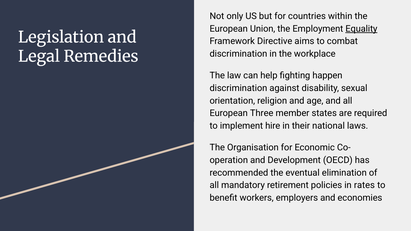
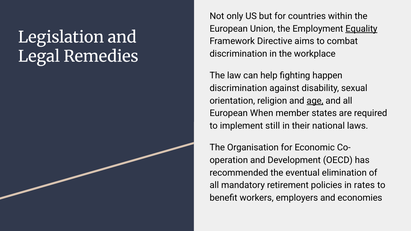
age underline: none -> present (315, 101)
Three: Three -> When (262, 113)
hire: hire -> still (273, 126)
